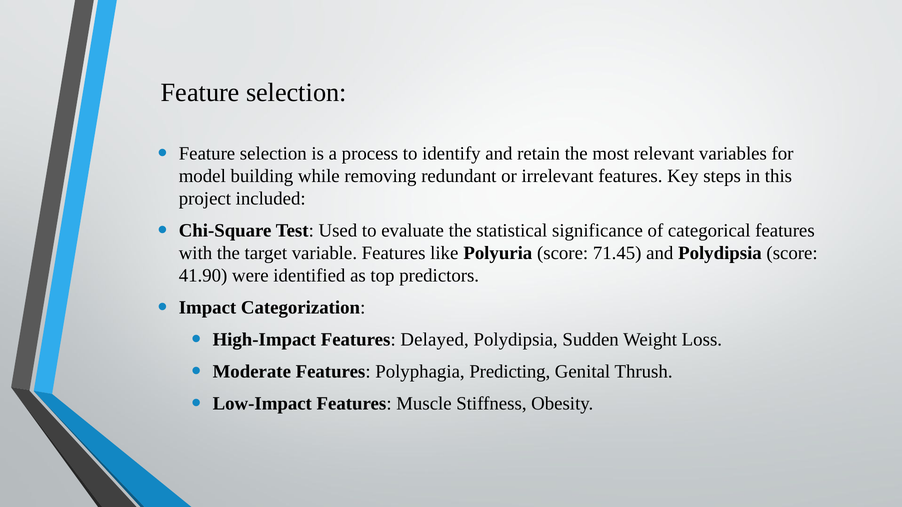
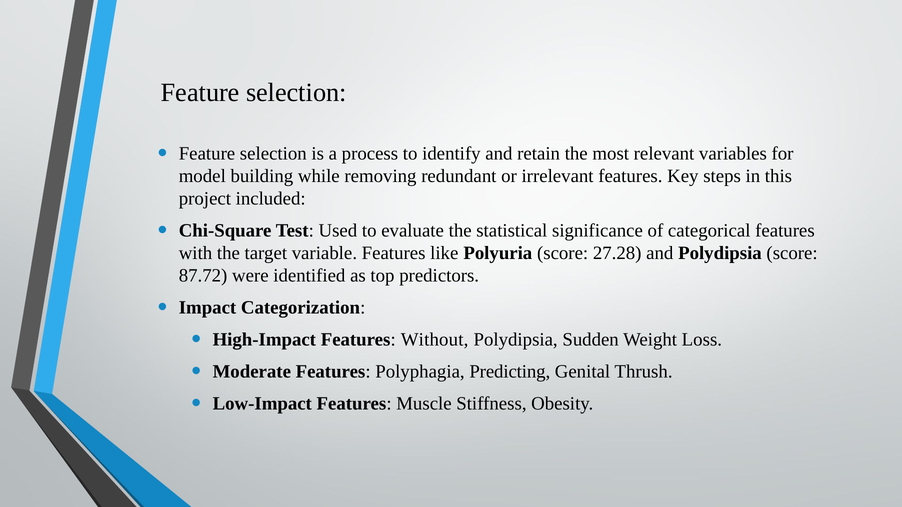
71.45: 71.45 -> 27.28 (617, 253)
41.90: 41.90 -> 87.72 (203, 276)
Delayed: Delayed -> Without (435, 340)
